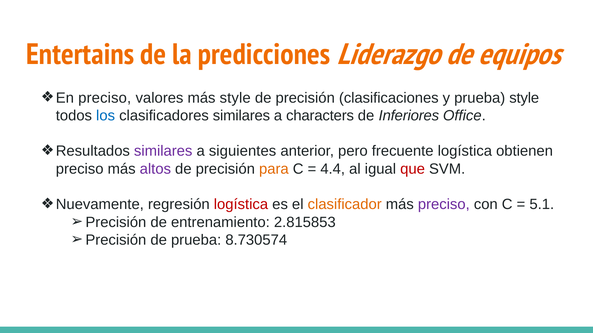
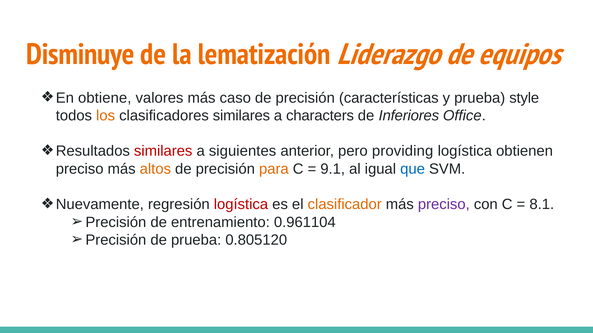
Entertains: Entertains -> Disminuye (80, 55)
predicciones: predicciones -> lematización (264, 55)
preciso: preciso -> obtiene (105, 98)
más style: style -> caso (235, 98)
clasificaciones: clasificaciones -> características (389, 98)
los colour: blue -> orange (106, 116)
similares colour: purple -> red (163, 151)
frecuente: frecuente -> providing (403, 151)
altos colour: purple -> orange (155, 169)
4.4: 4.4 -> 9.1 (333, 169)
que colour: red -> blue (413, 169)
5.1: 5.1 -> 8.1 (542, 205)
2.815853: 2.815853 -> 0.961104 (305, 223)
8.730574: 8.730574 -> 0.805120 (256, 240)
